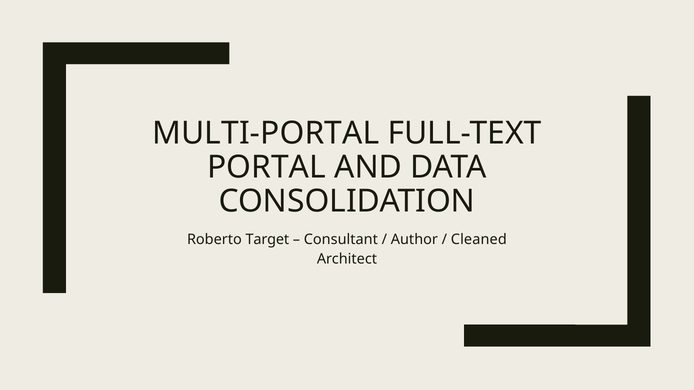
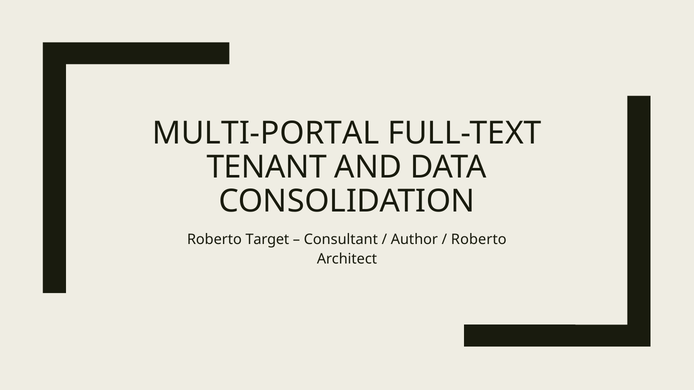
PORTAL: PORTAL -> TENANT (267, 167)
Cleaned: Cleaned -> Roberto (479, 240)
